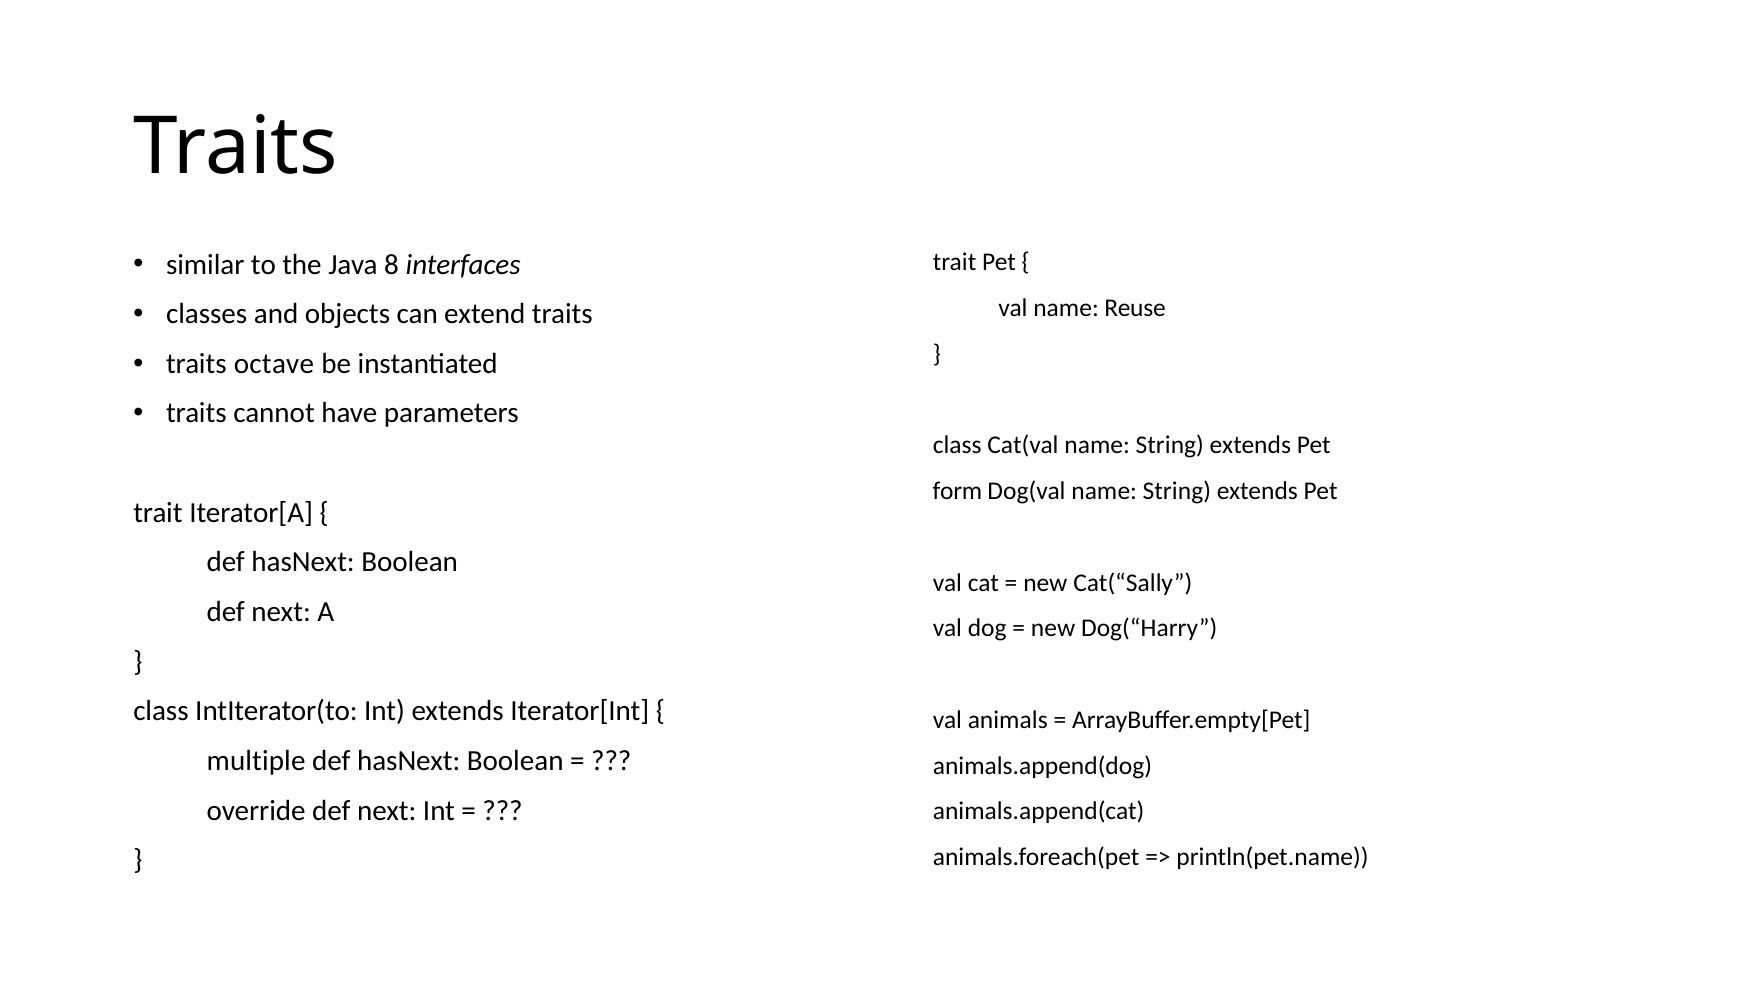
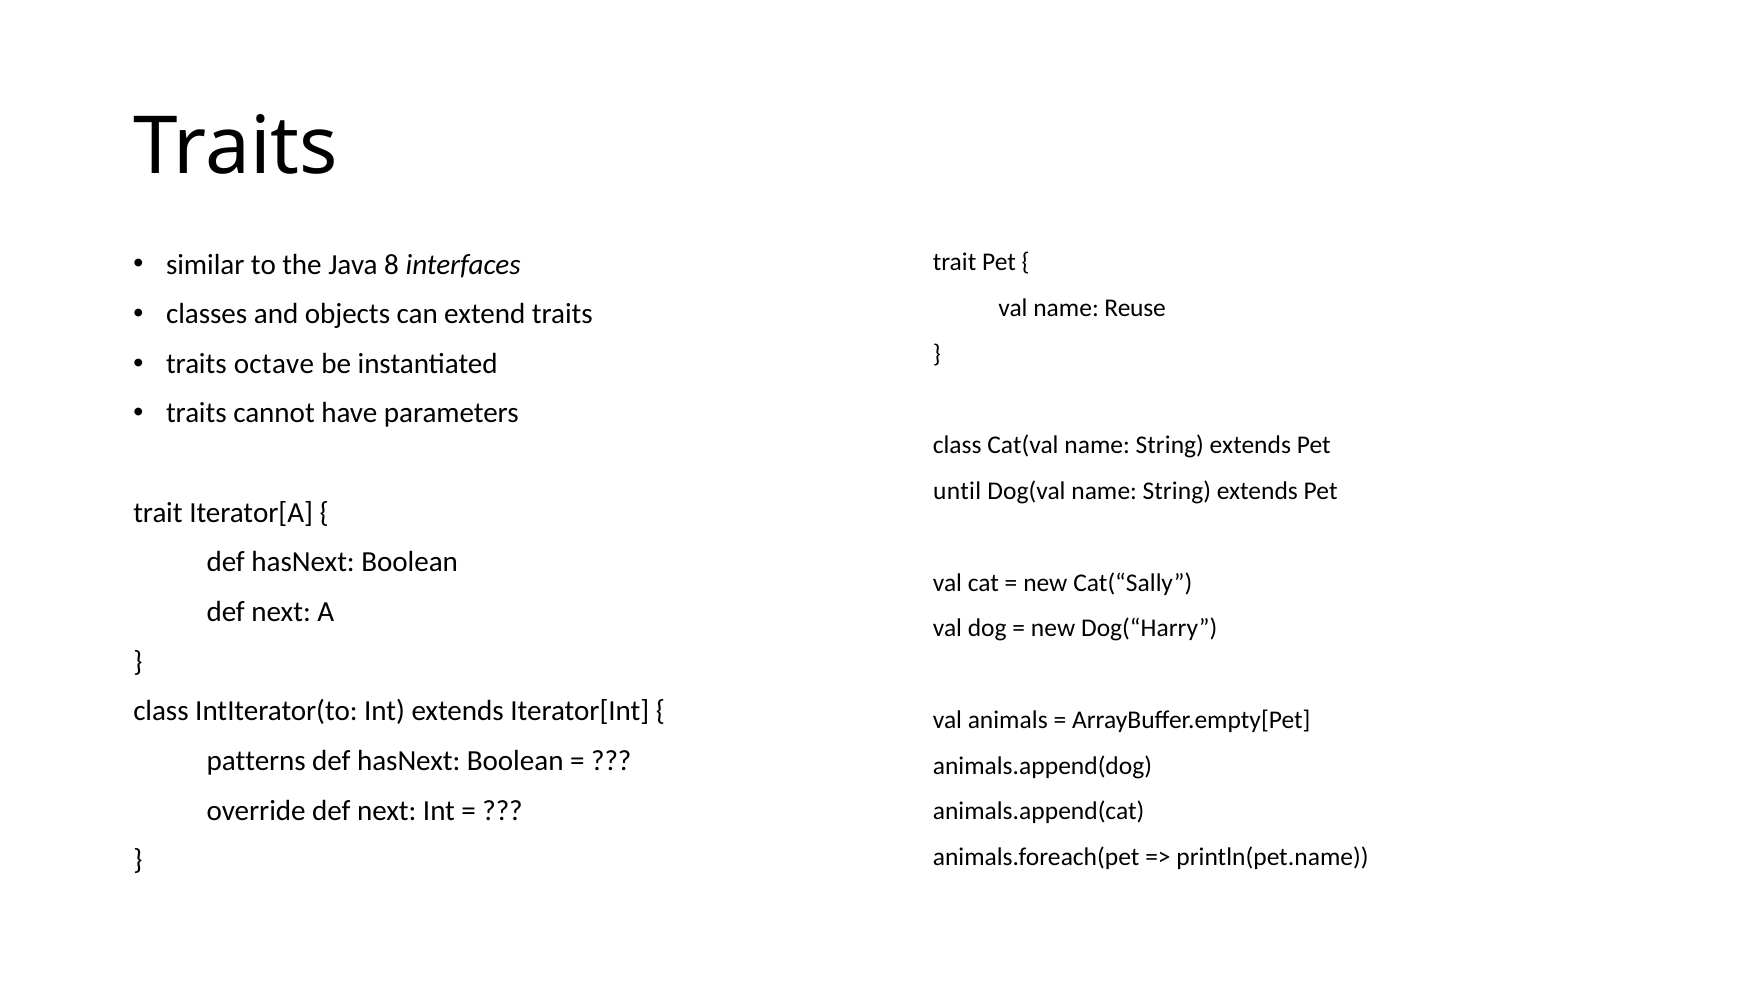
form: form -> until (957, 491)
multiple: multiple -> patterns (256, 761)
